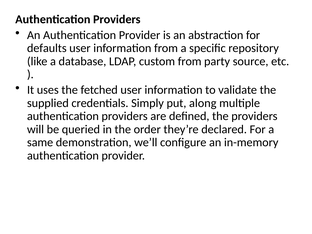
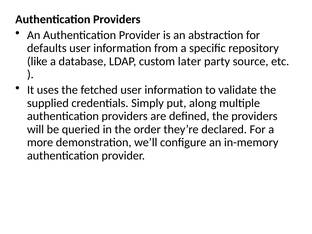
custom from: from -> later (190, 61)
same: same -> more (40, 142)
